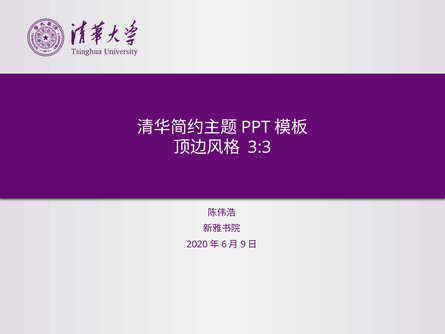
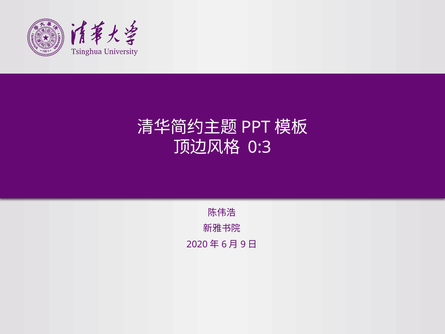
3:3: 3:3 -> 0:3 (260, 147)
